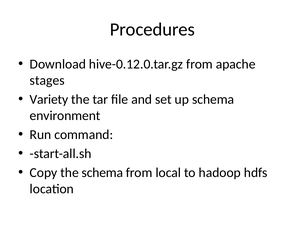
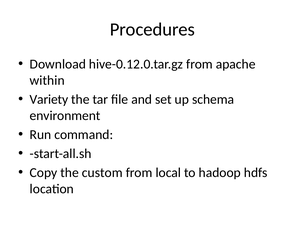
stages: stages -> within (47, 80)
the schema: schema -> custom (102, 172)
